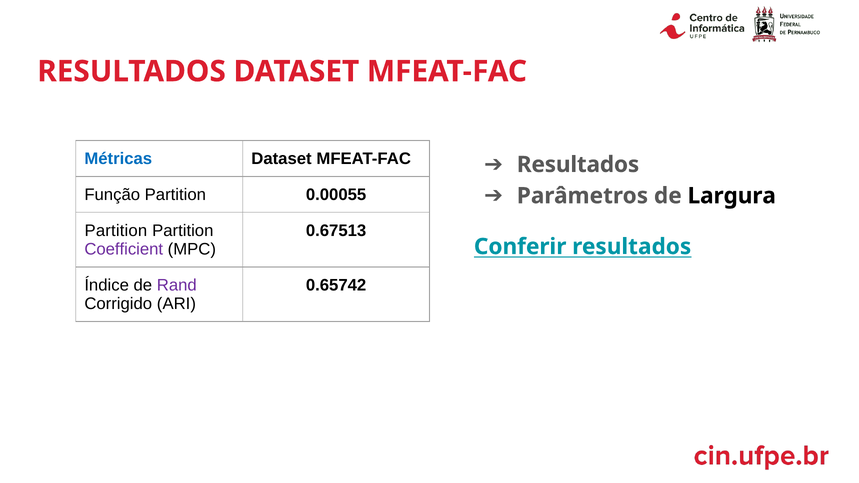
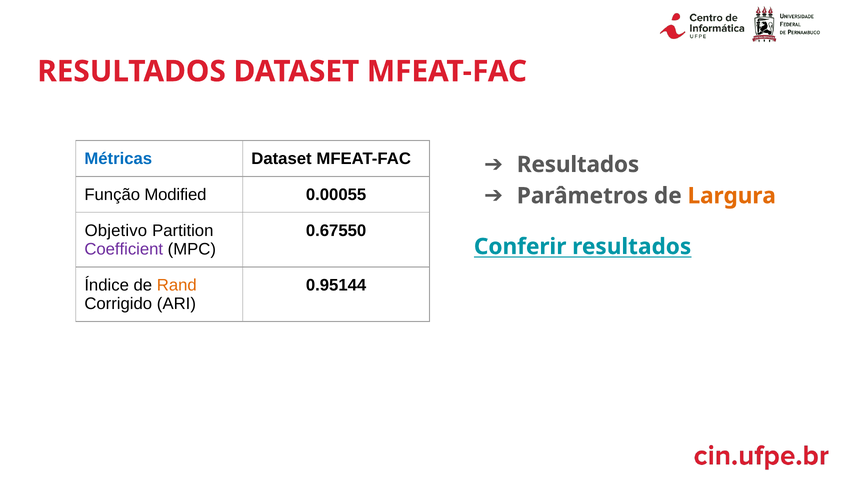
Largura colour: black -> orange (732, 196)
Função Partition: Partition -> Modified (175, 195)
Partition: Partition -> Objetivo (116, 231)
0.67513: 0.67513 -> 0.67550 (336, 231)
Rand colour: purple -> orange (177, 285)
0.65742: 0.65742 -> 0.95144 (336, 285)
